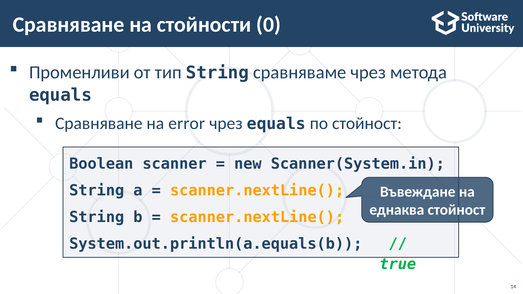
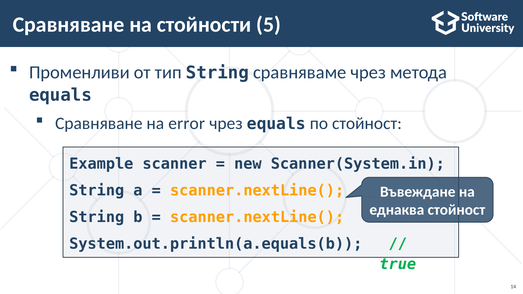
0: 0 -> 5 (269, 25)
Boolean: Boolean -> Examplе (101, 164)
